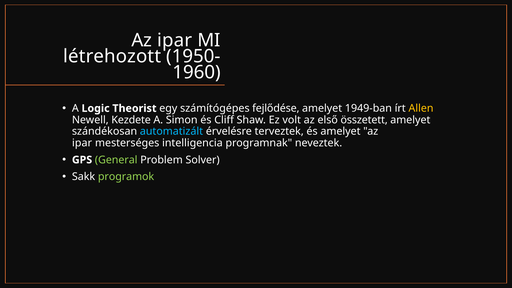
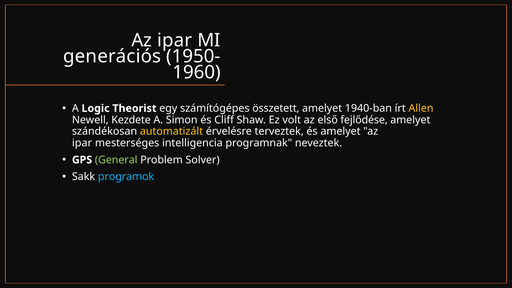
létrehozott: létrehozott -> generációs (112, 56)
fejlődése: fejlődése -> összetett (276, 108)
1949-ban: 1949-ban -> 1940-ban (368, 108)
összetett: összetett -> fejlődése (364, 120)
automatizált colour: light blue -> yellow (171, 131)
programok colour: light green -> light blue (126, 177)
